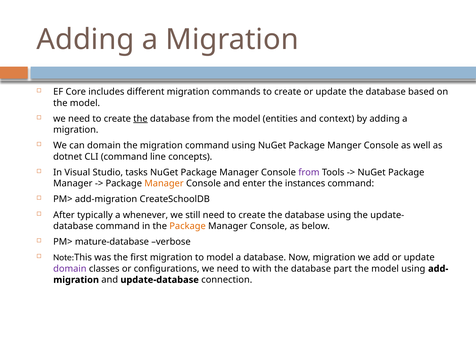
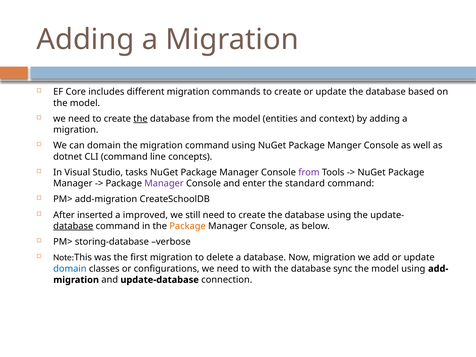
Manager colour: orange -> purple (164, 184)
instances: instances -> standard (305, 184)
typically: typically -> inserted (95, 215)
whenever: whenever -> improved (145, 215)
database underline: none -> present (73, 226)
mature-database: mature-database -> storing-database (112, 242)
to model: model -> delete (220, 258)
domain colour: purple -> blue (70, 269)
part: part -> sync (343, 269)
